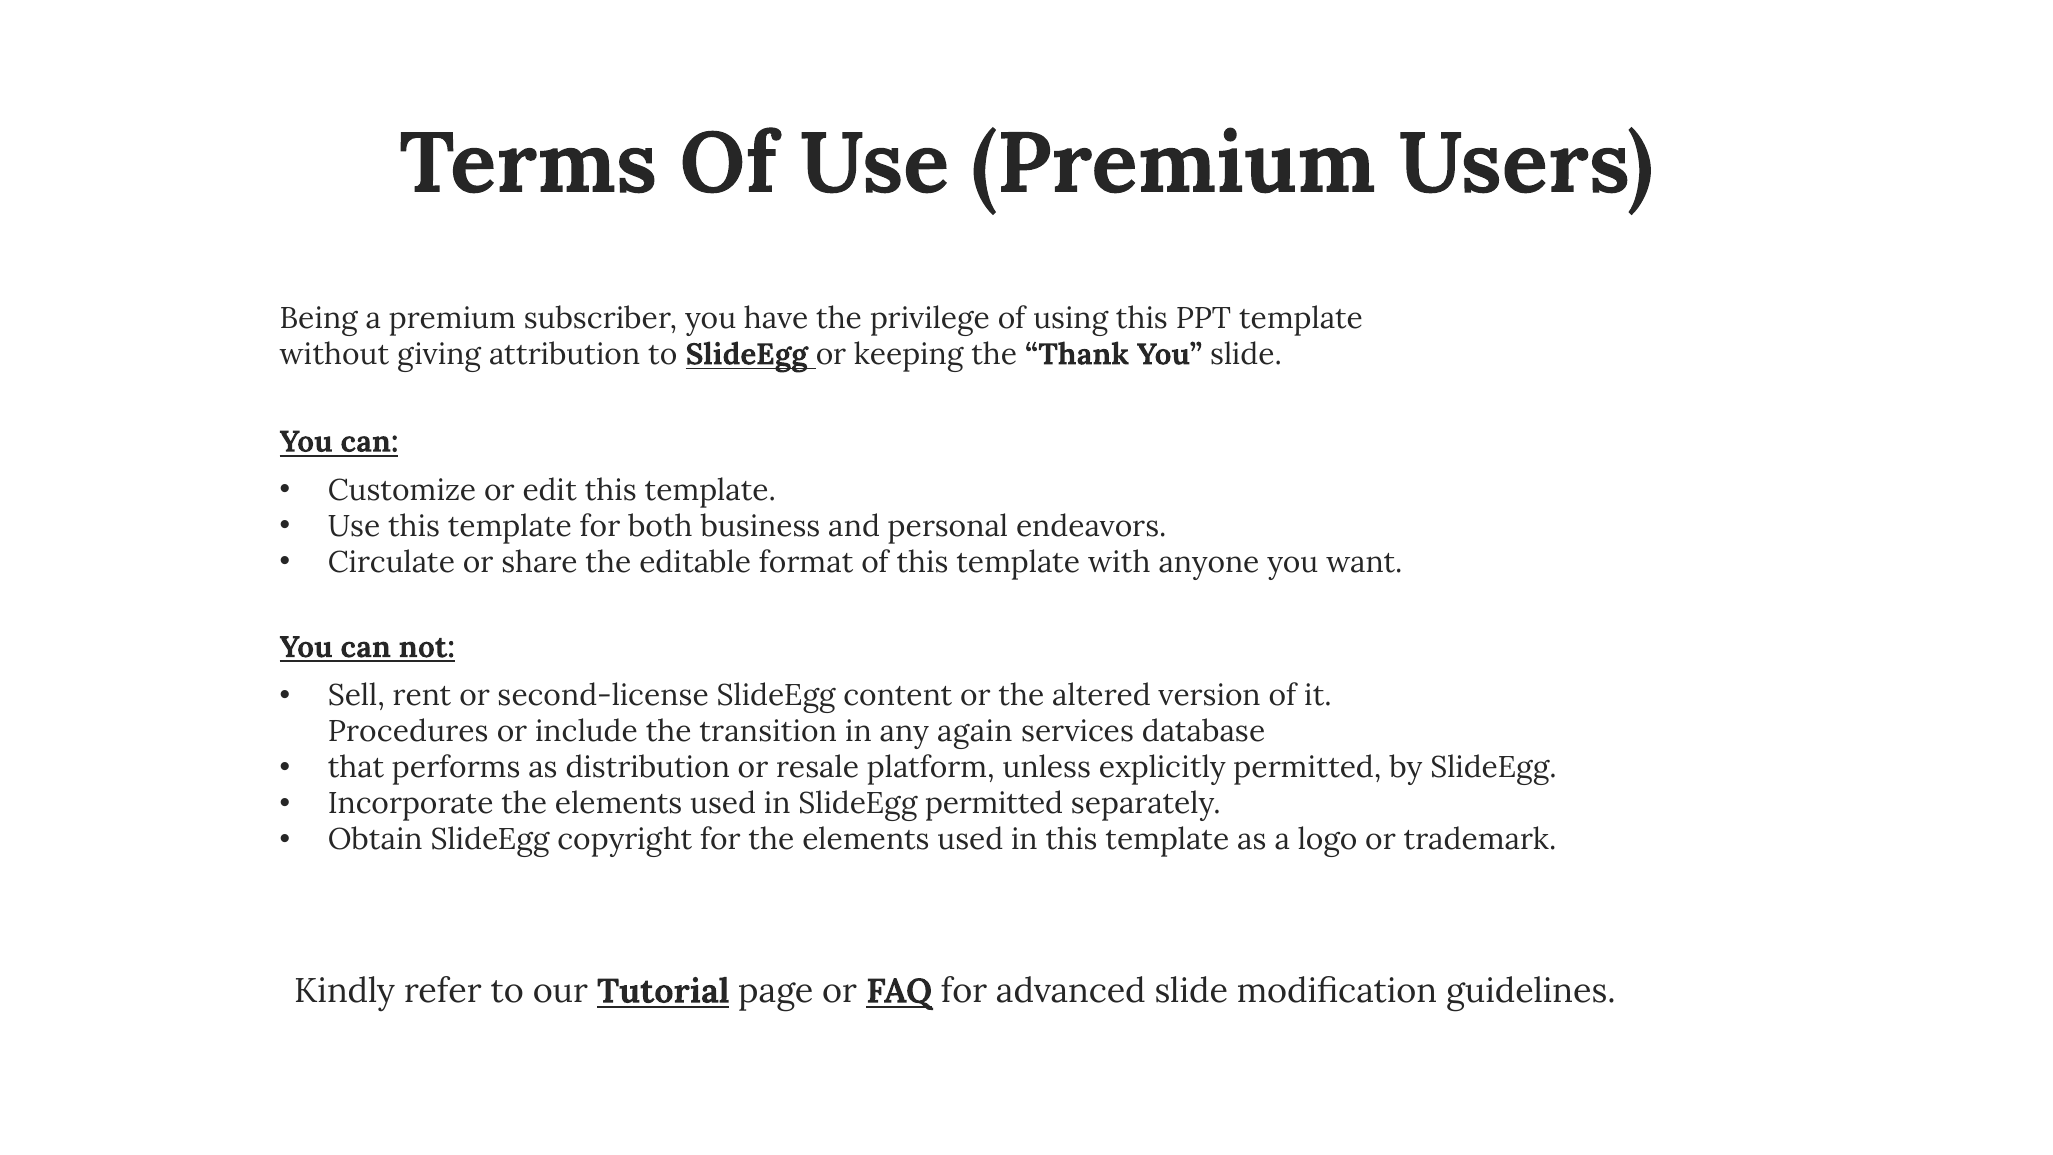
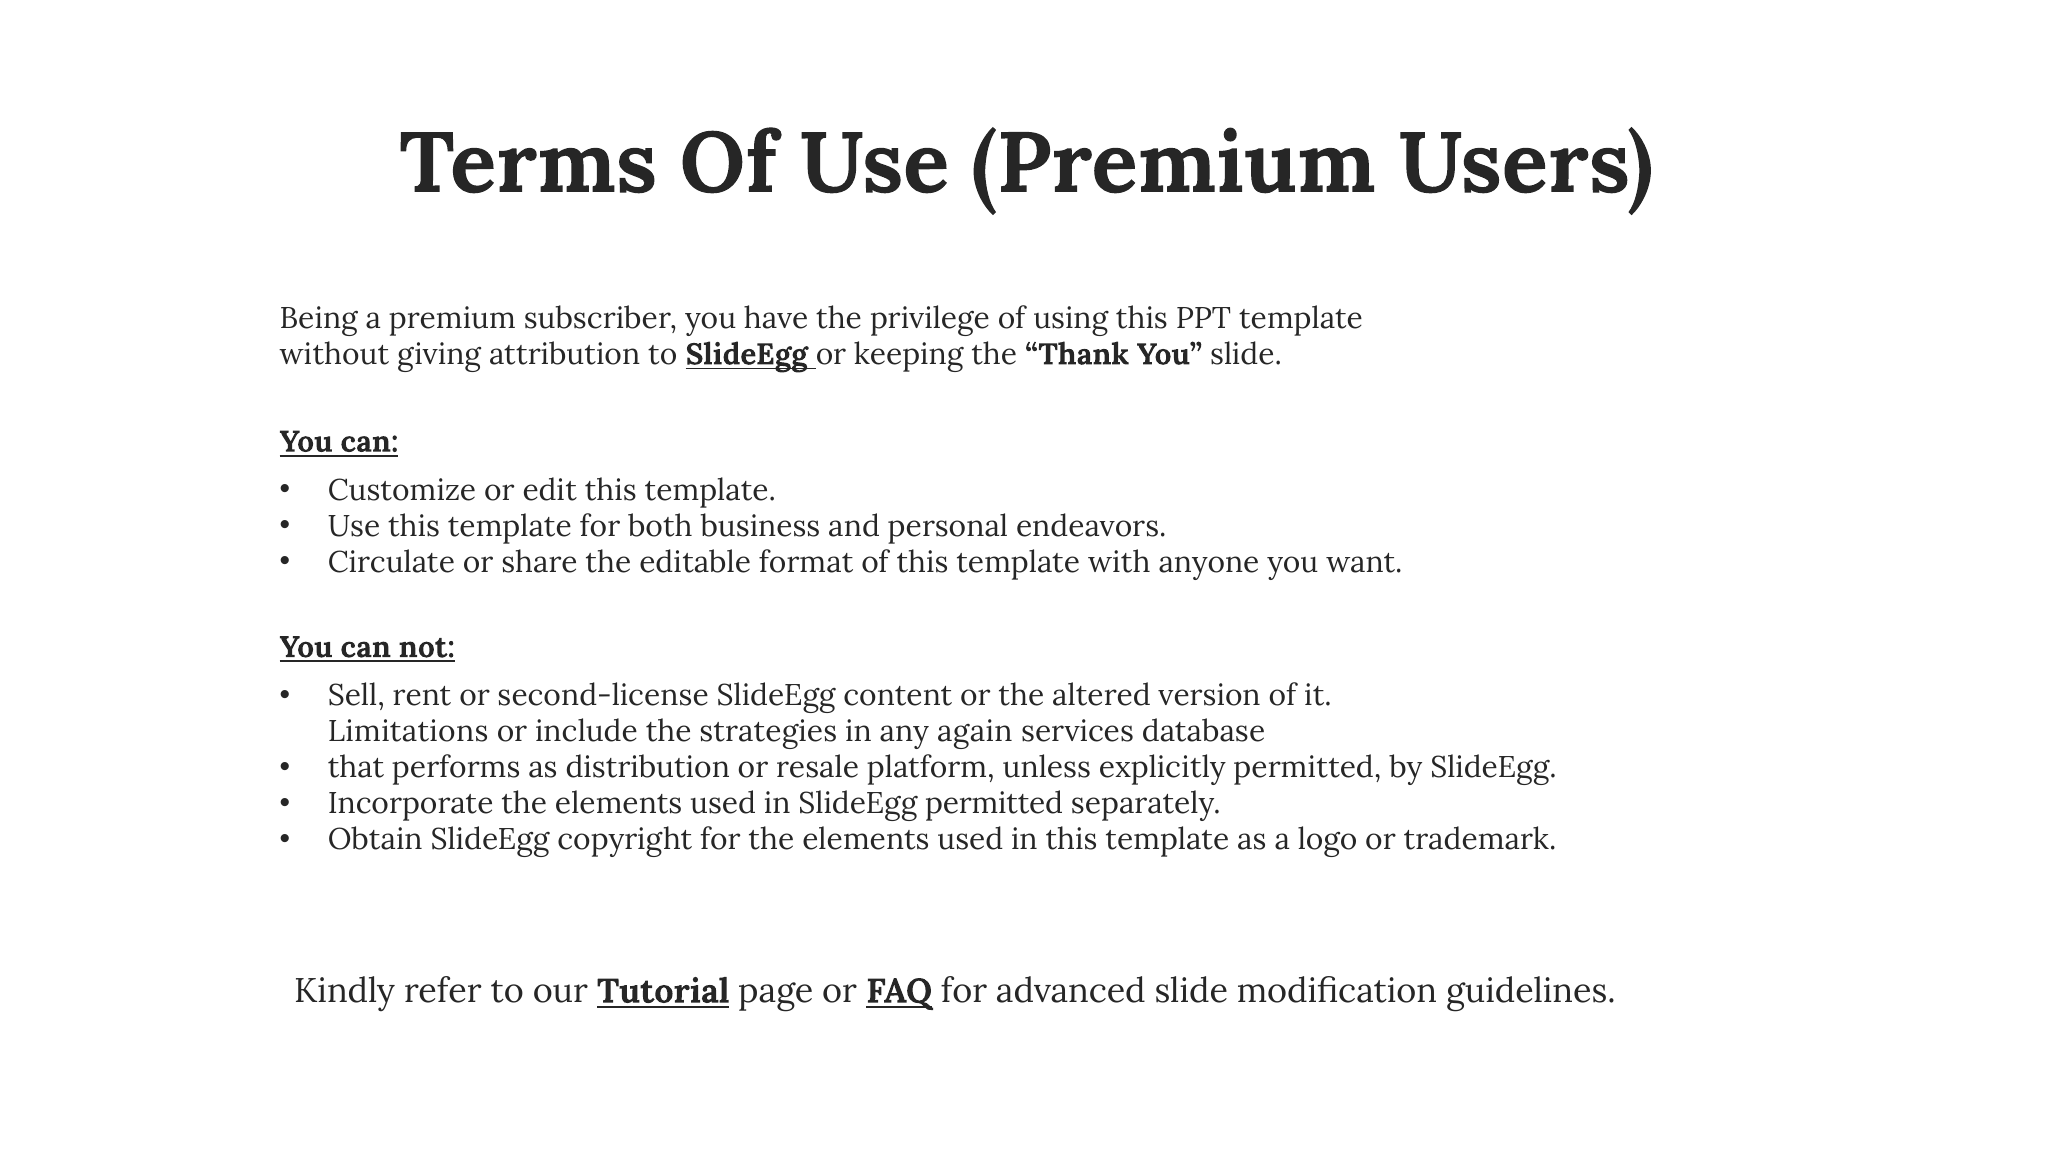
Procedures: Procedures -> Limitations (408, 732)
transition: transition -> strategies (768, 732)
